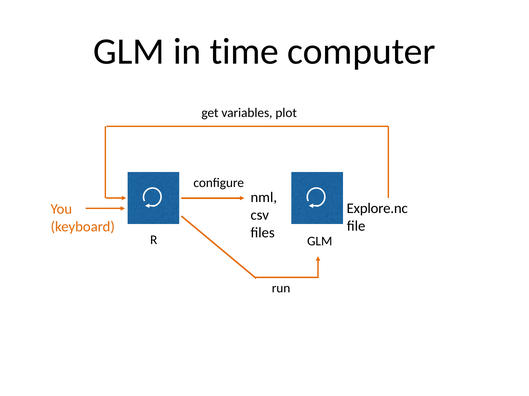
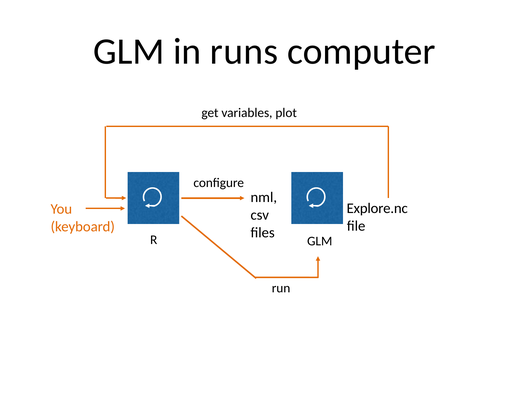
time: time -> runs (244, 52)
